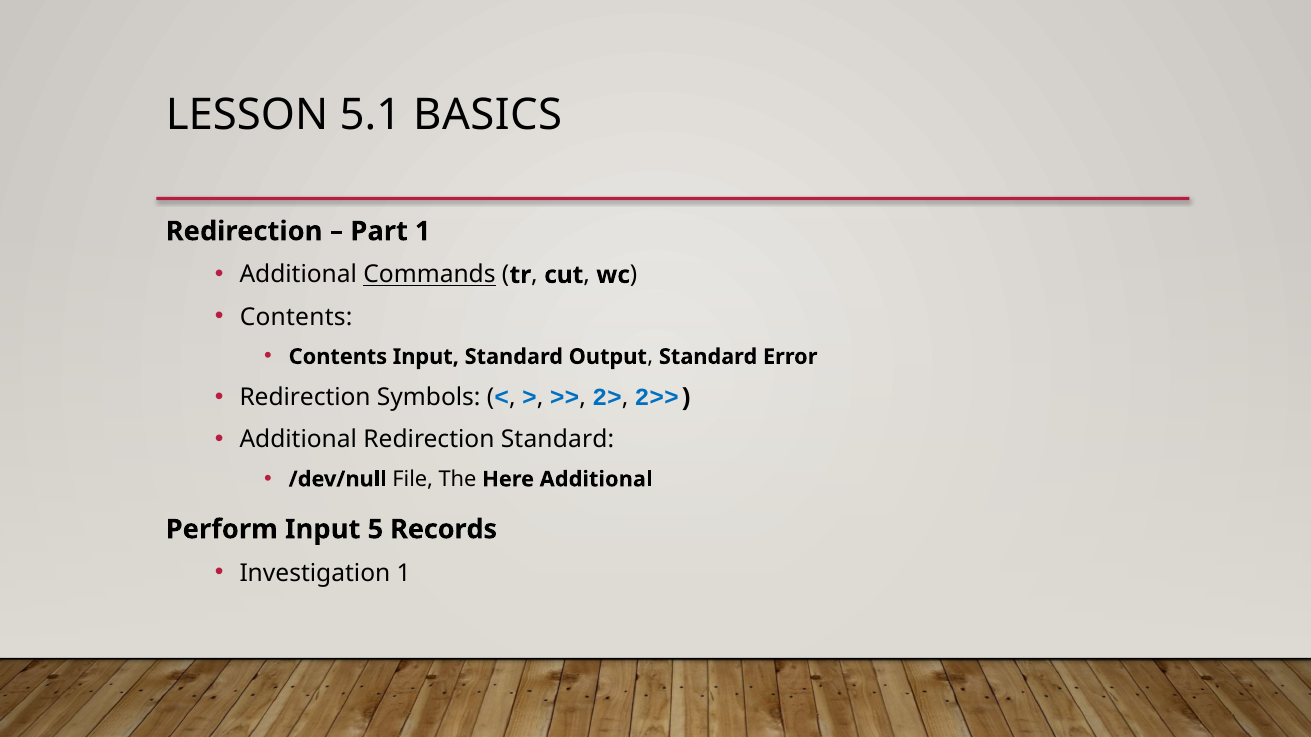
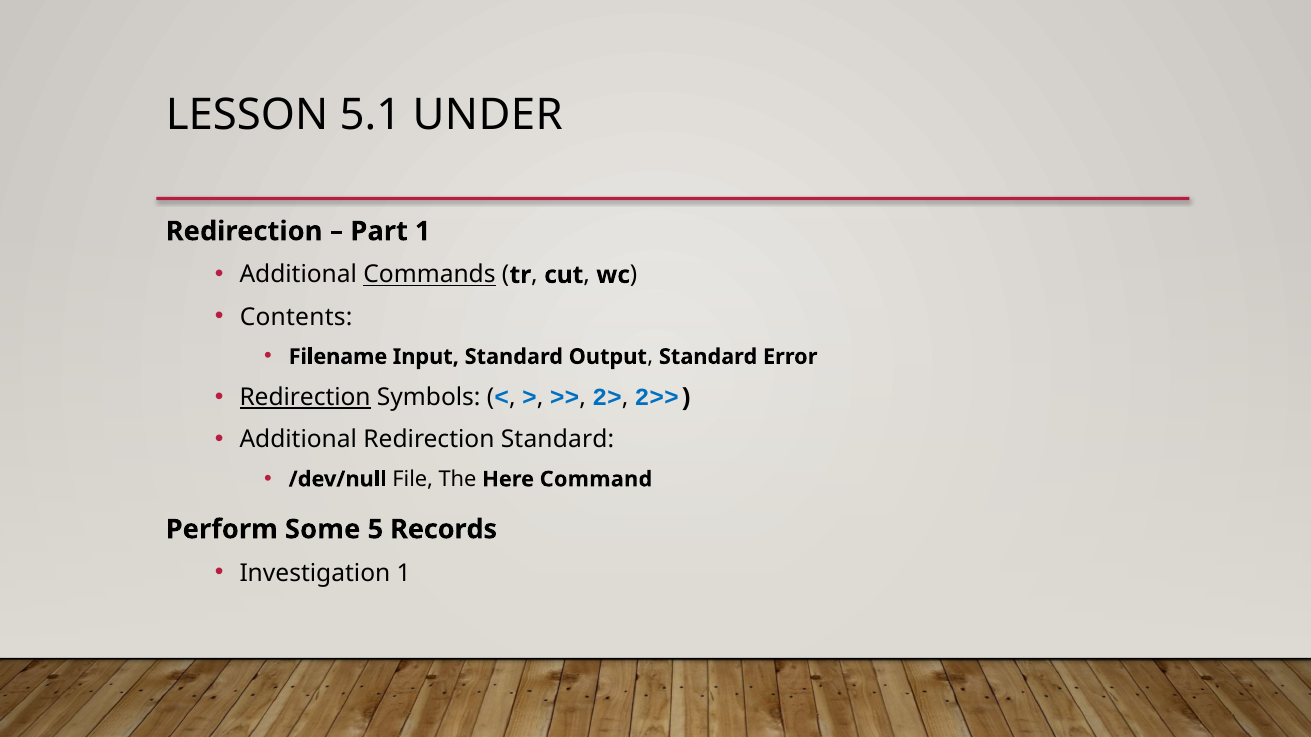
BASICS: BASICS -> UNDER (488, 115)
Contents: Contents -> Filename (338, 357)
Redirection underline: none -> present (305, 398)
Here Additional: Additional -> Command (596, 479)
Perform Input: Input -> Some (323, 530)
